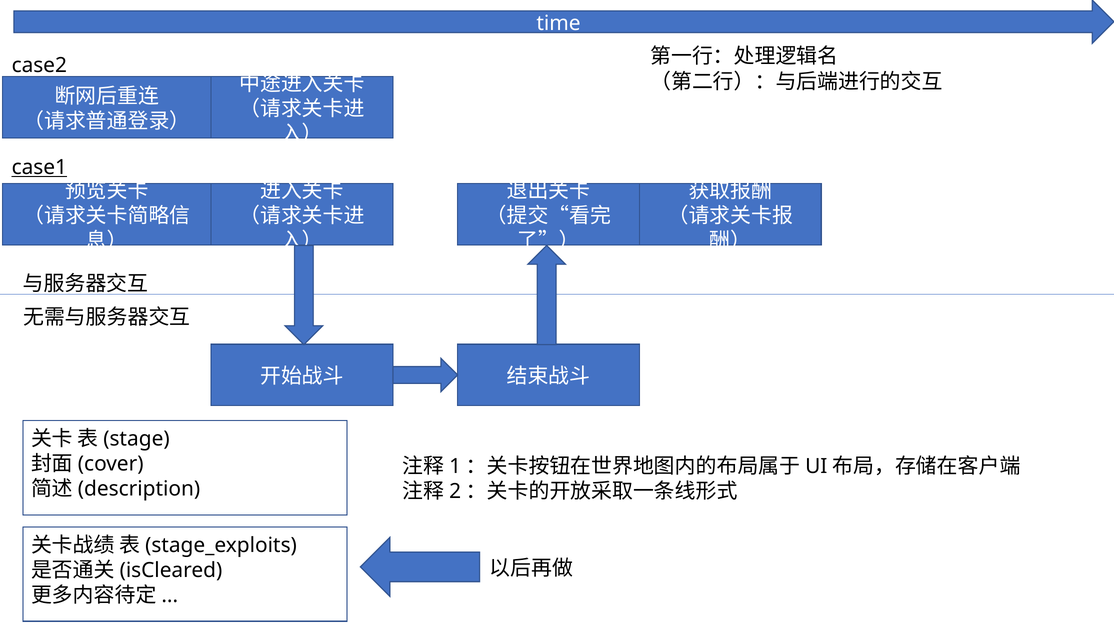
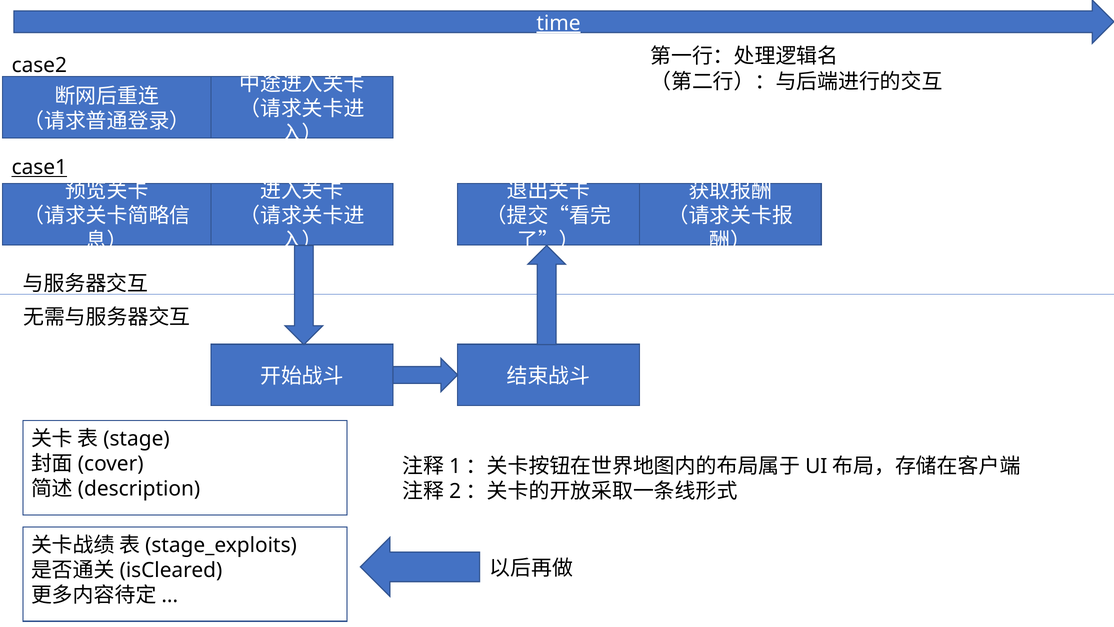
time underline: none -> present (559, 23)
